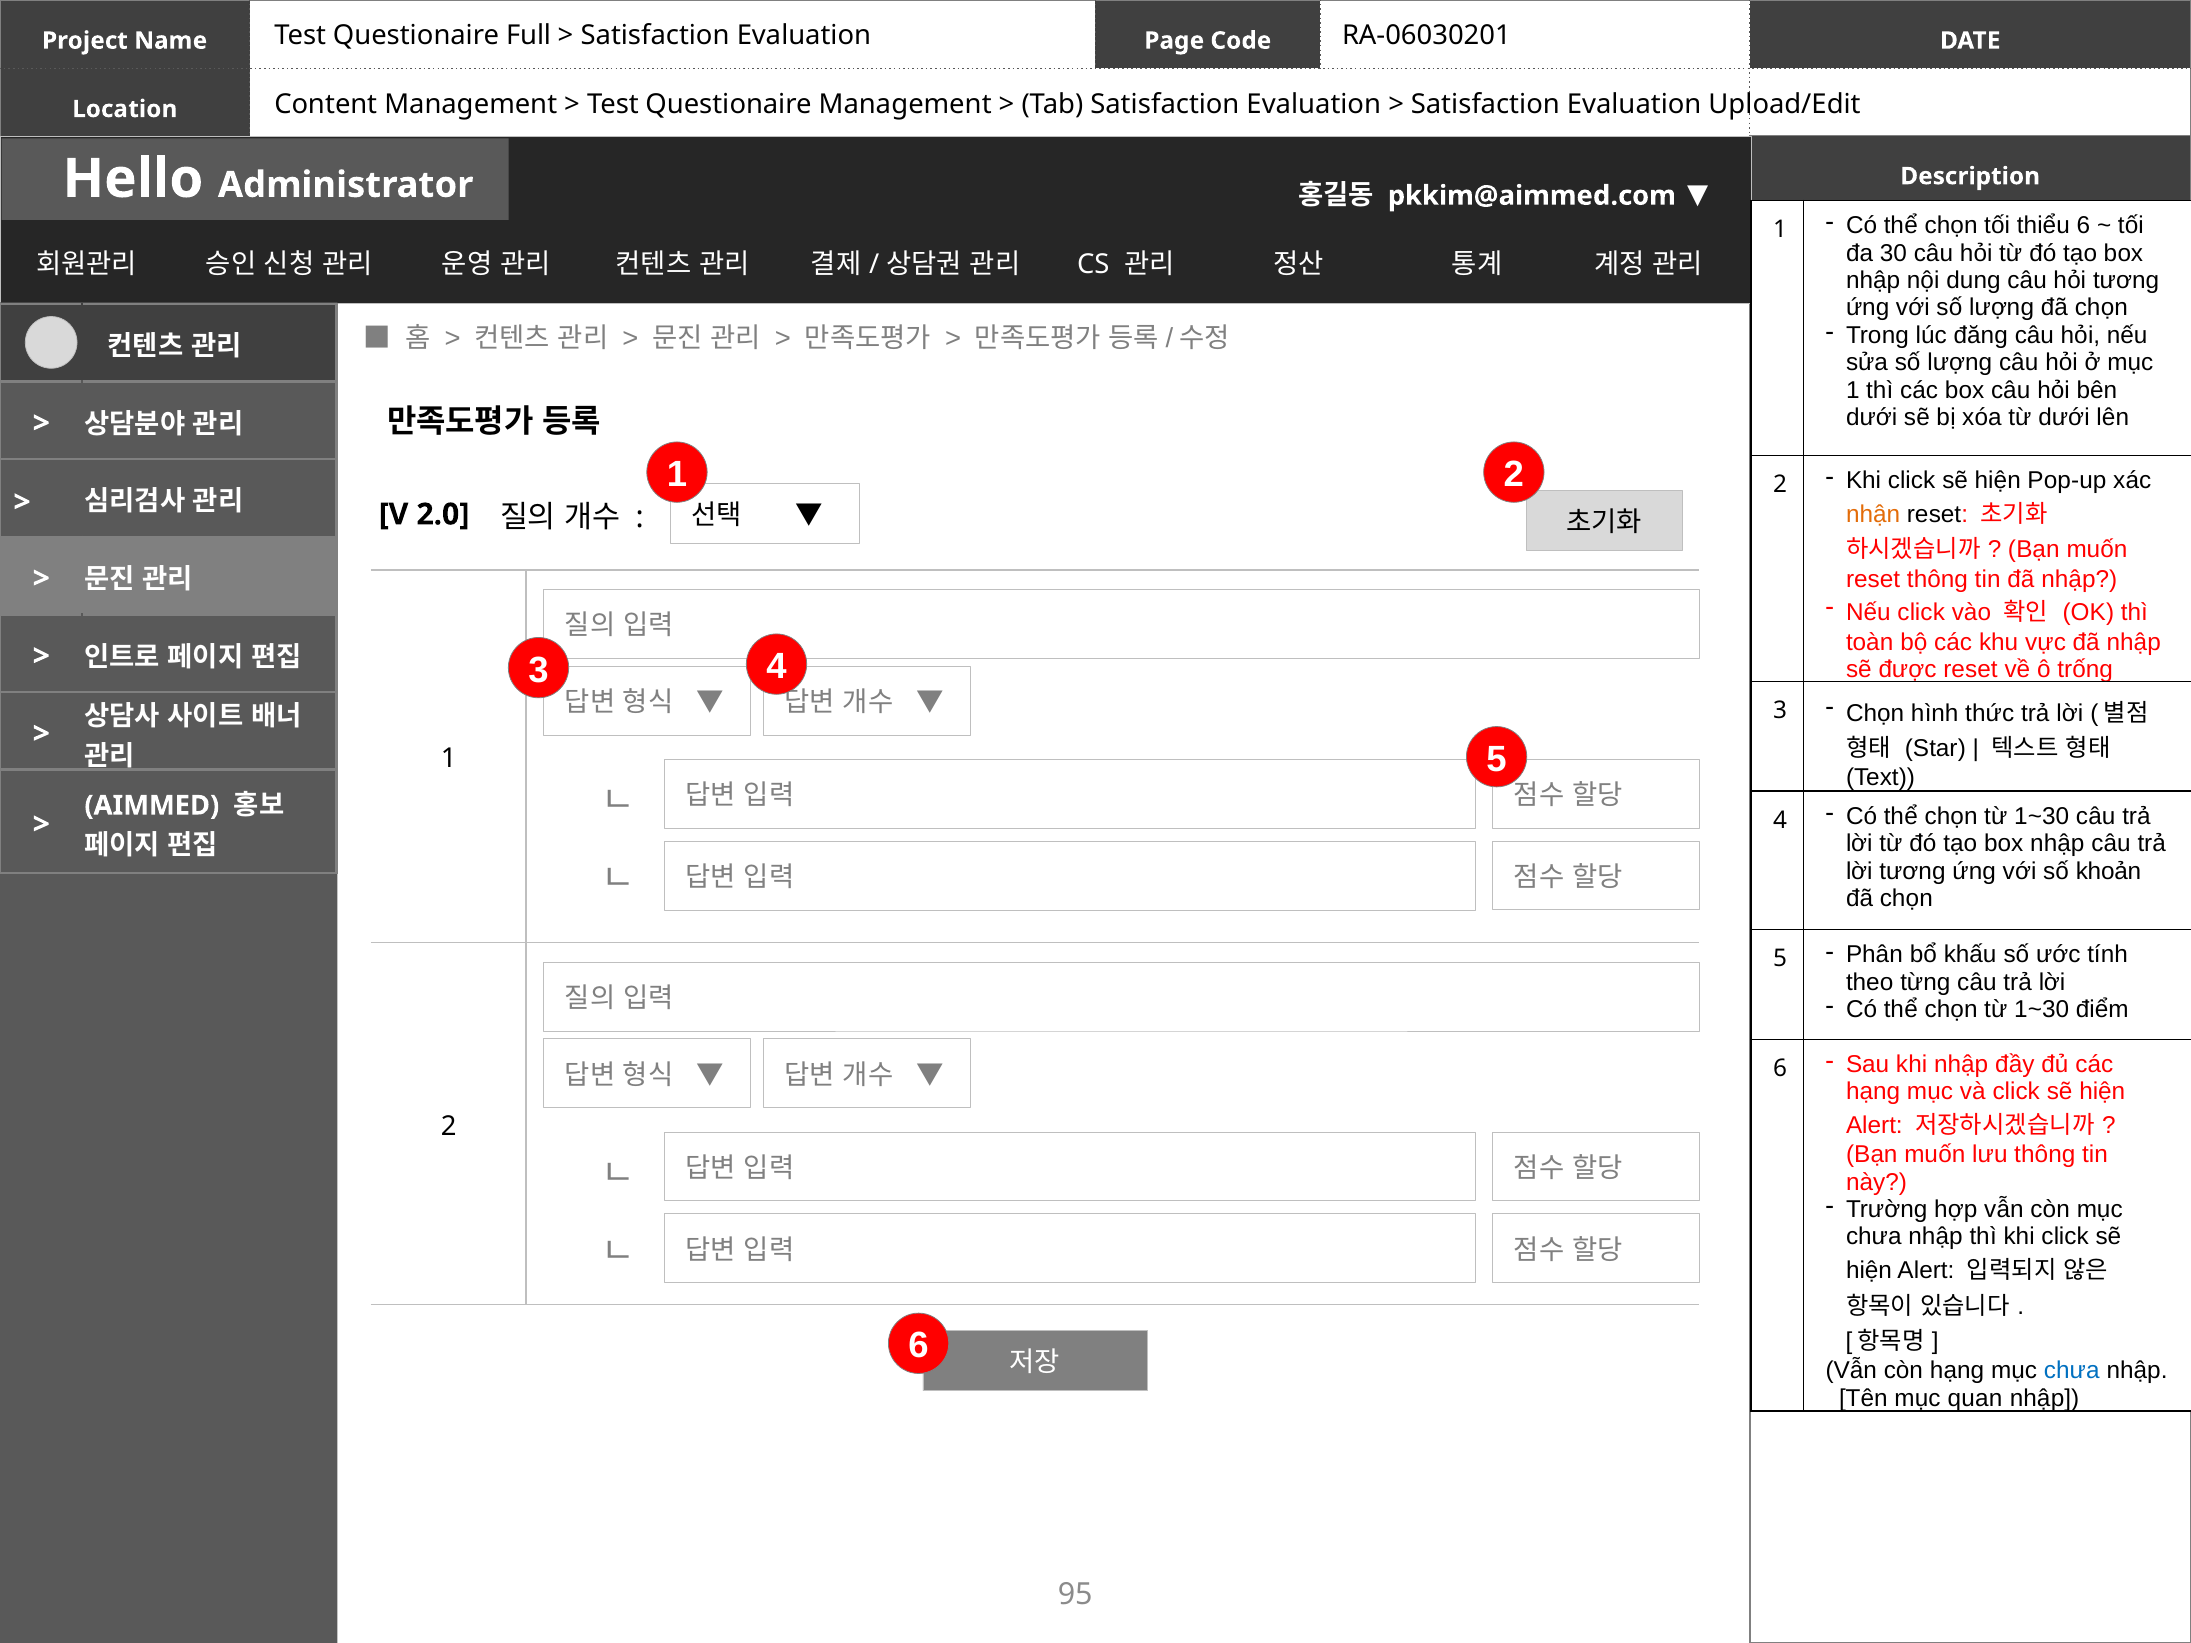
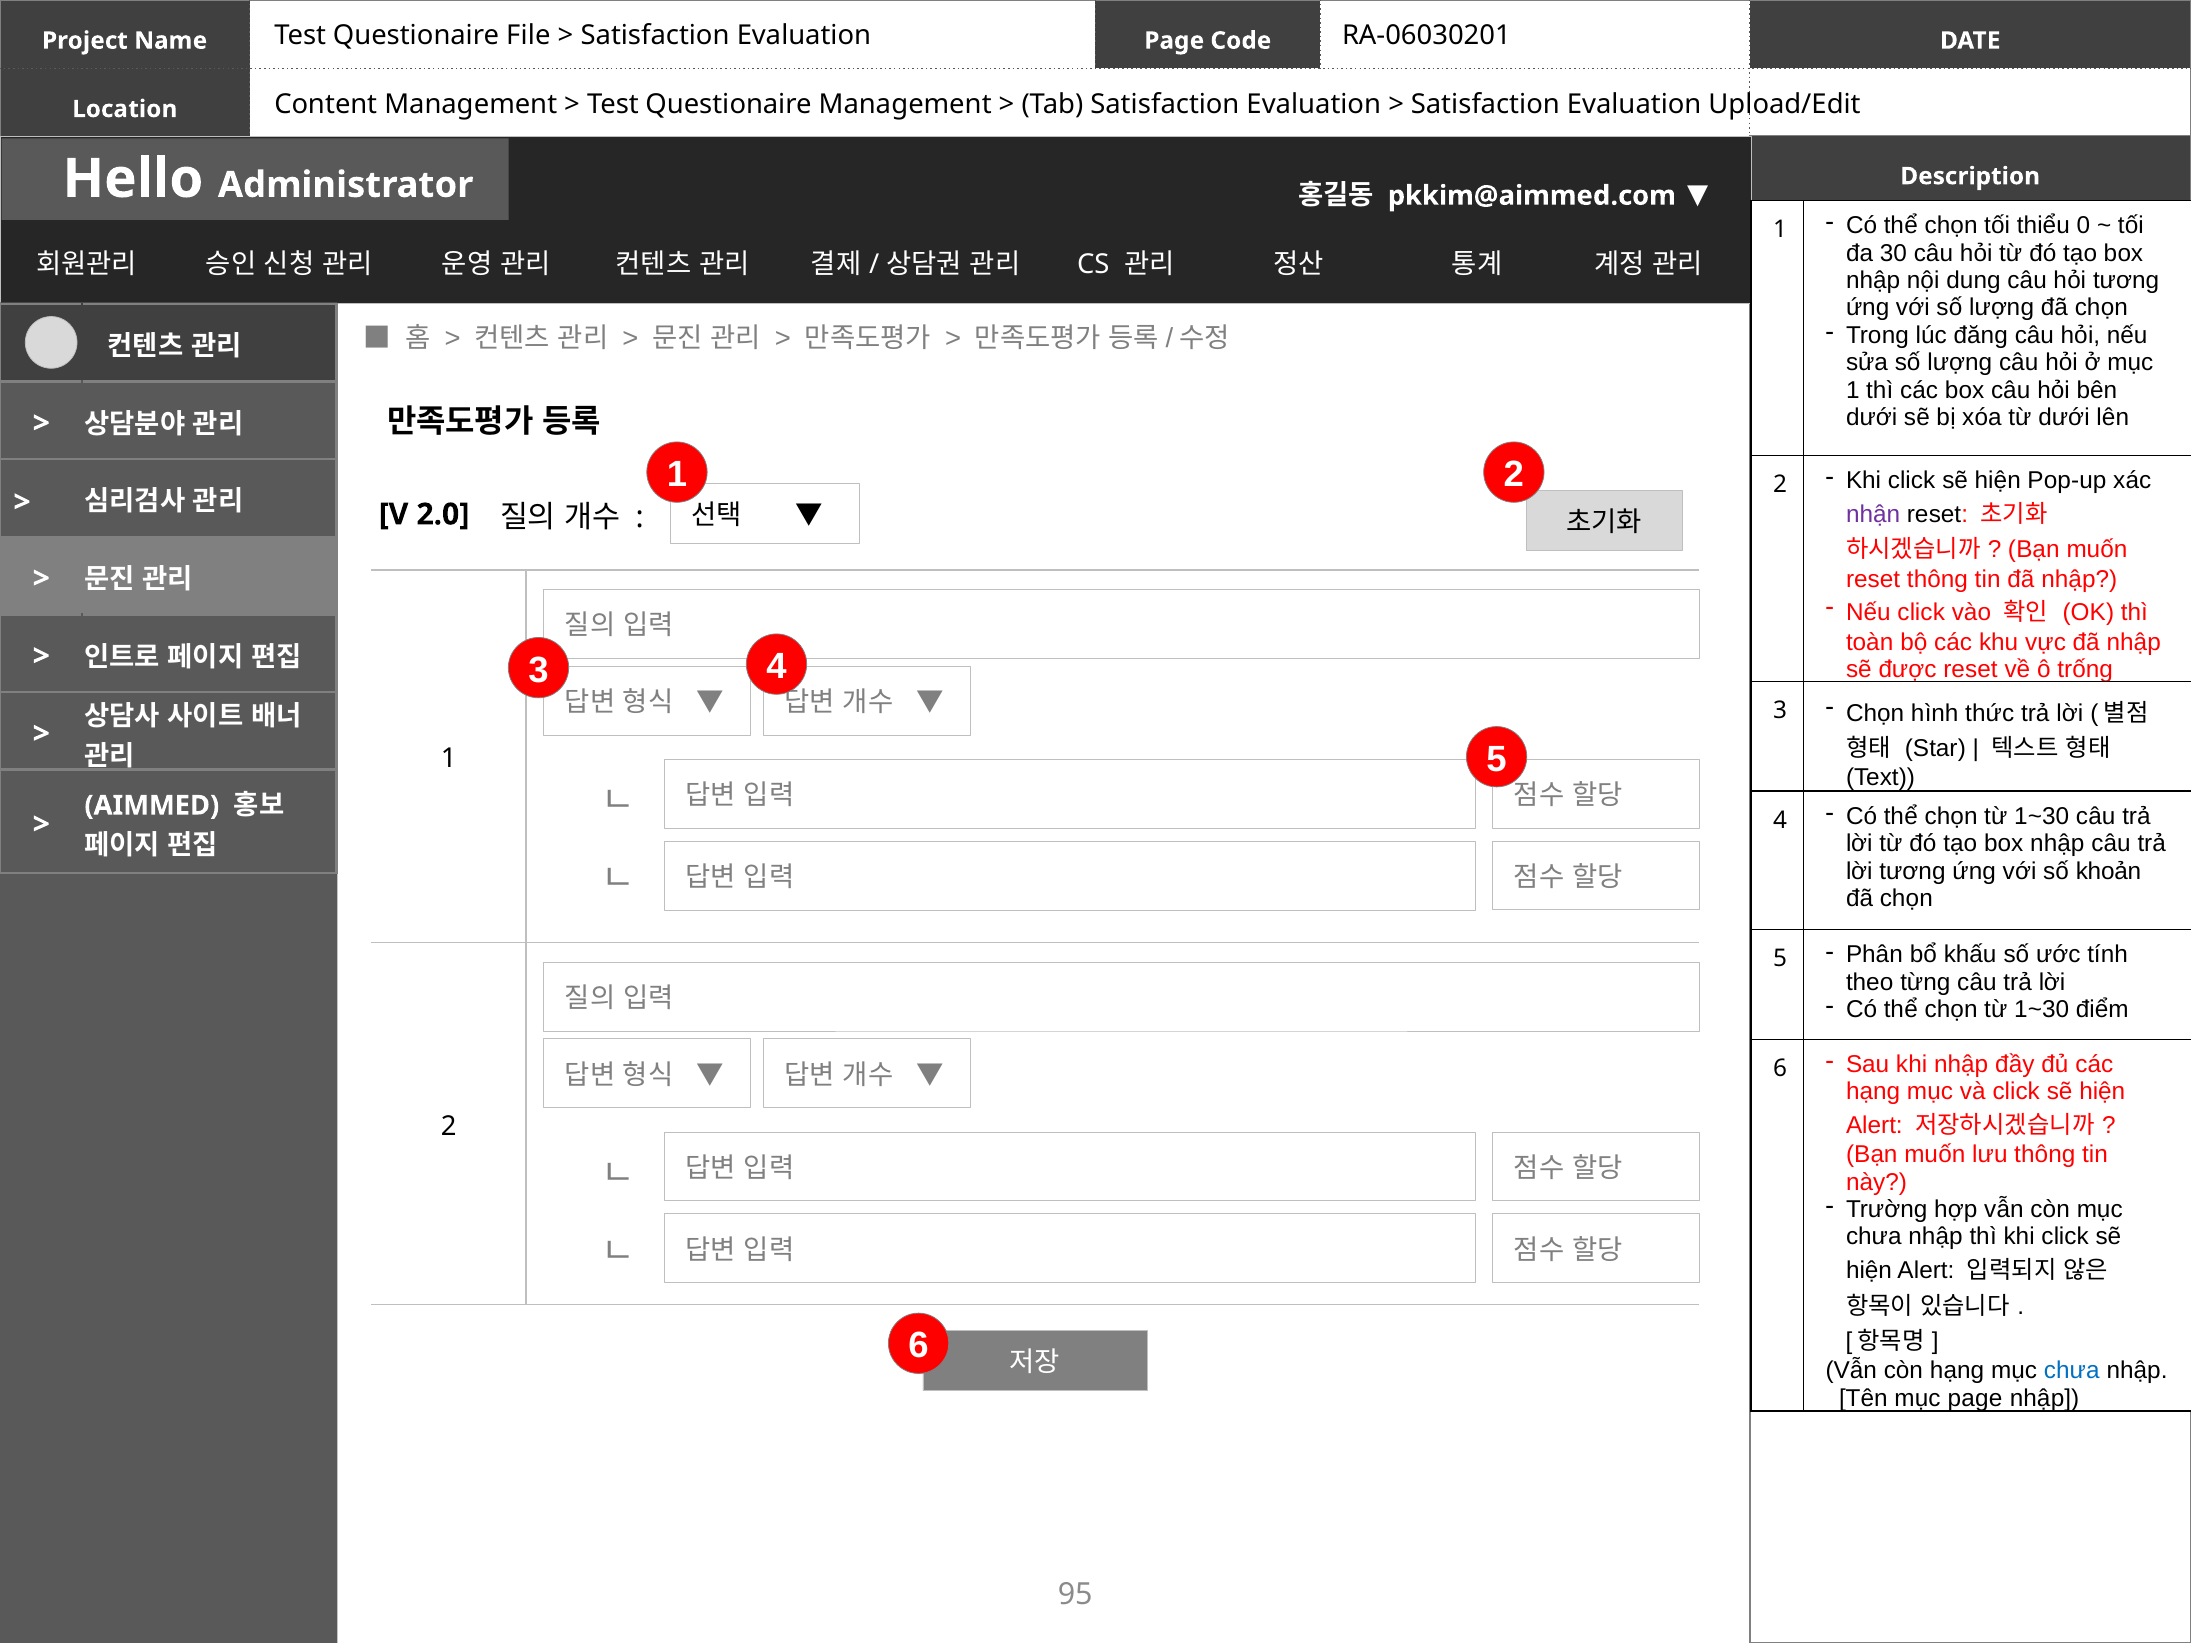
Full: Full -> File (528, 36)
thiểu 6: 6 -> 0 (2083, 226)
nhận colour: orange -> purple (1873, 515)
mục quan: quan -> page (1975, 1398)
